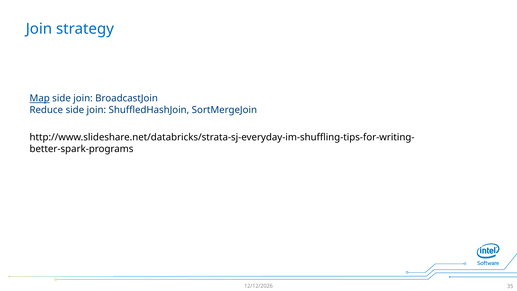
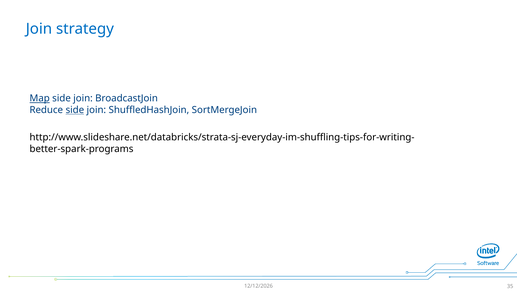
side underline: none -> present (75, 110)
